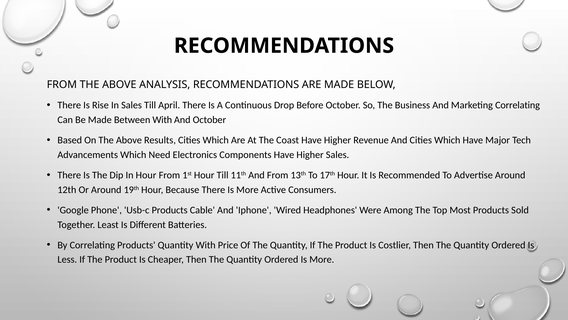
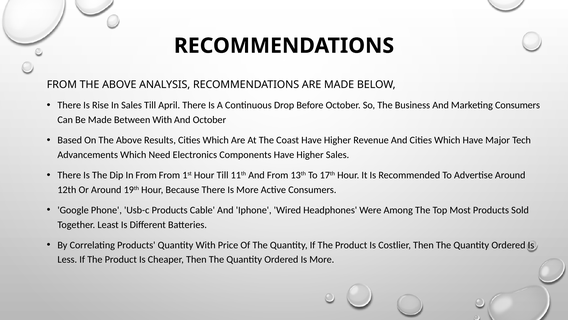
Marketing Correlating: Correlating -> Consumers (518, 105)
In Hour: Hour -> From (146, 175)
